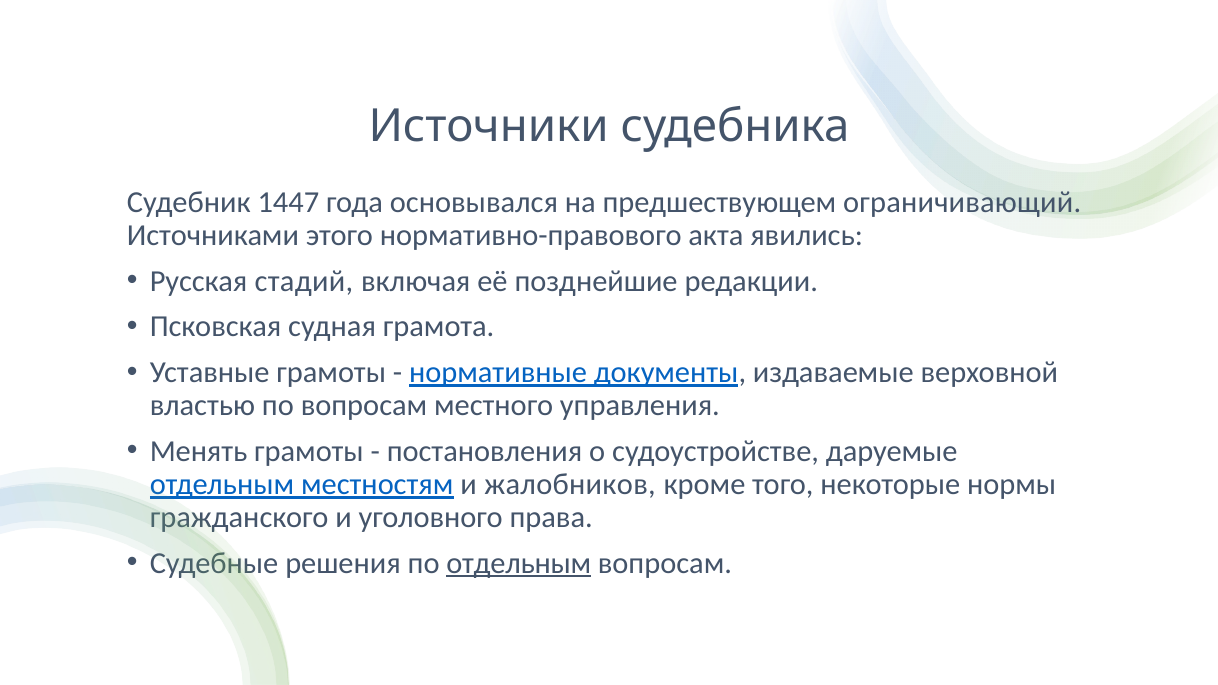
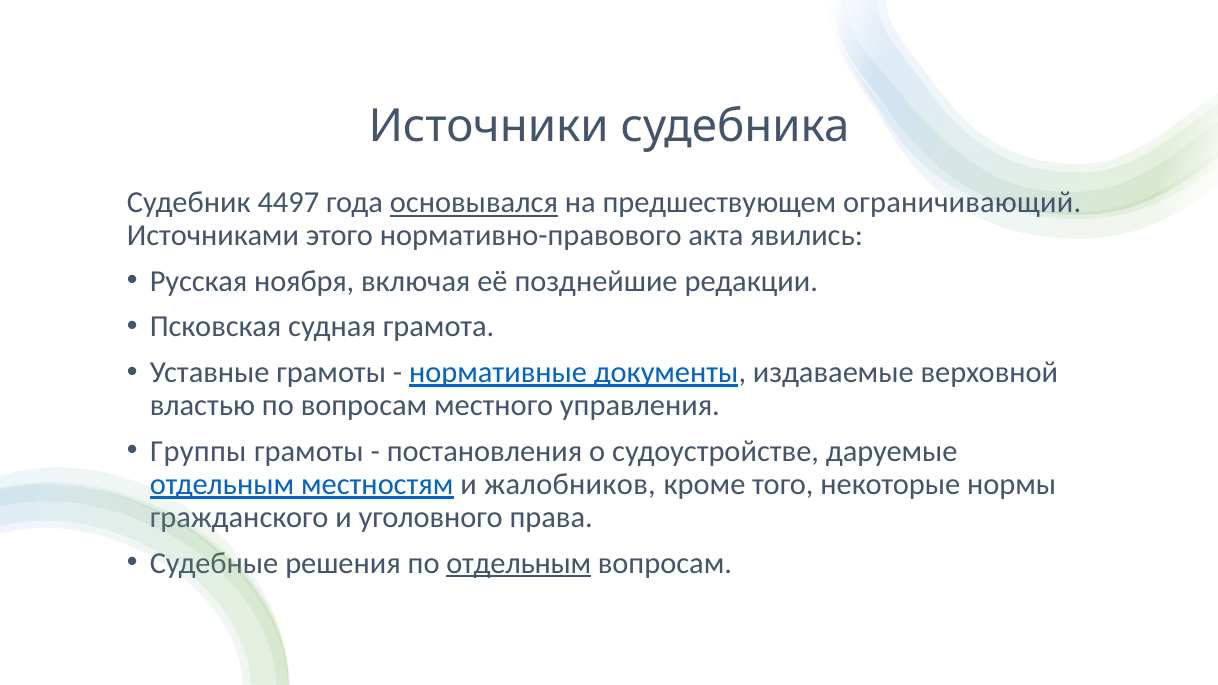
1447: 1447 -> 4497 (288, 203)
основывался underline: none -> present (474, 203)
стадий: стадий -> ноября (304, 281)
Менять: Менять -> Группы (198, 451)
